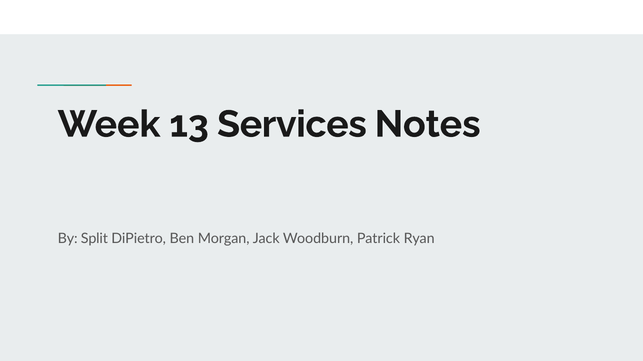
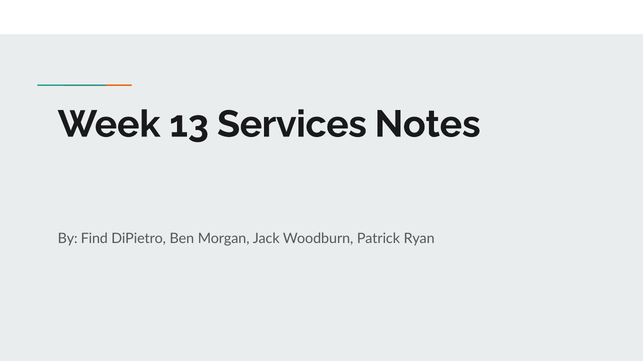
Split: Split -> Find (94, 239)
